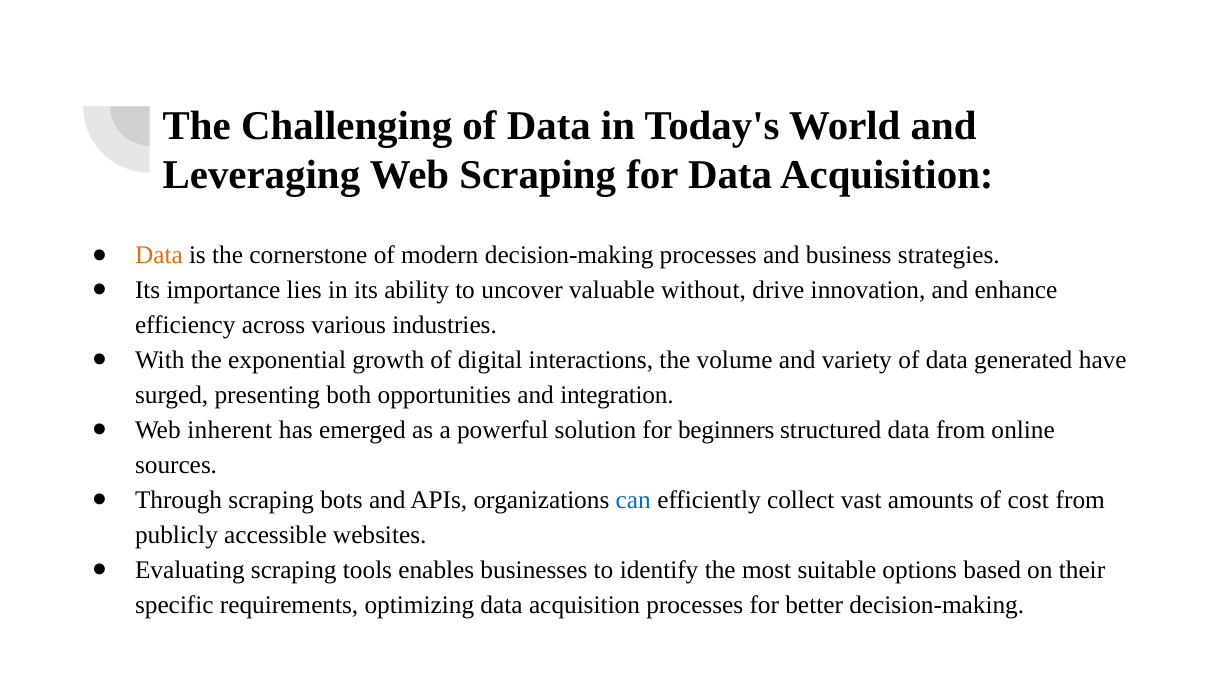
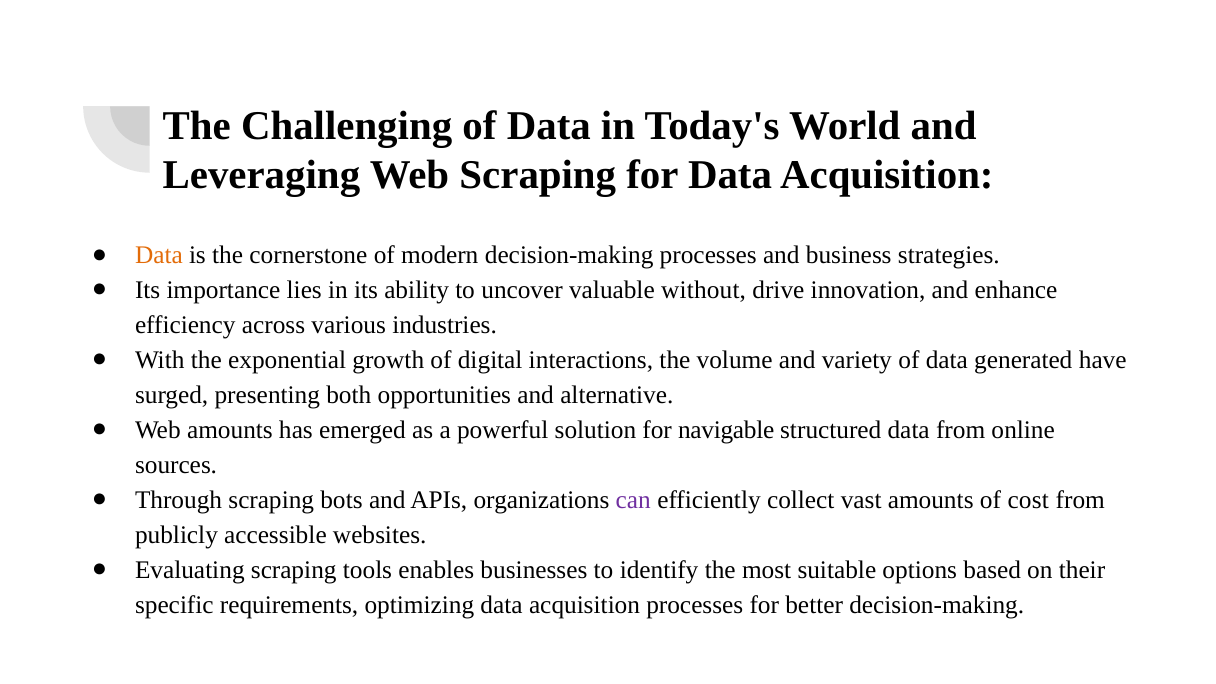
integration: integration -> alternative (617, 395)
Web inherent: inherent -> amounts (230, 430)
beginners: beginners -> navigable (726, 430)
can colour: blue -> purple (633, 500)
